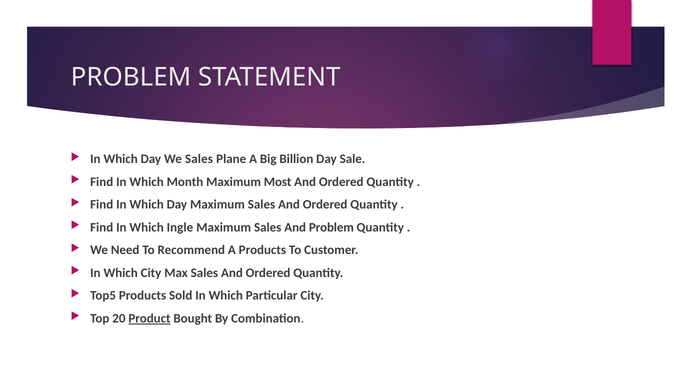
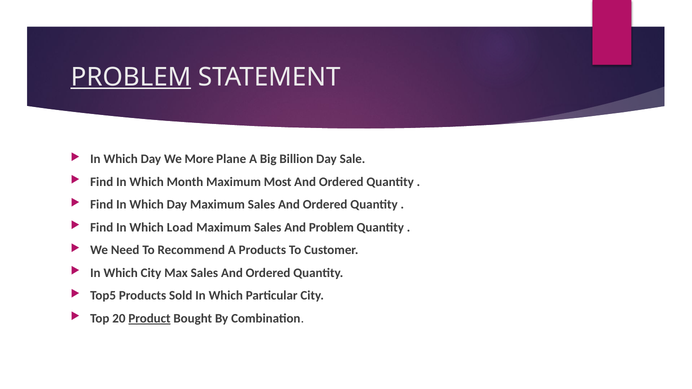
PROBLEM underline: none -> present (131, 77)
We Sales: Sales -> More (199, 159)
Ingle: Ingle -> Load (180, 227)
